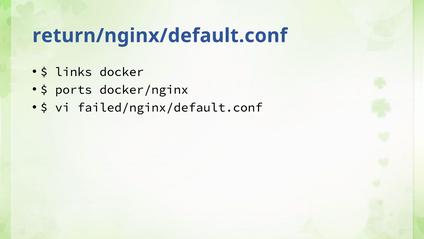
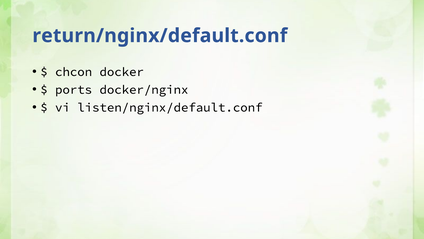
links: links -> chcon (74, 72)
failed/nginx/default.conf: failed/nginx/default.conf -> listen/nginx/default.conf (170, 107)
